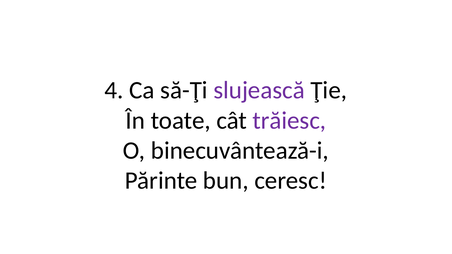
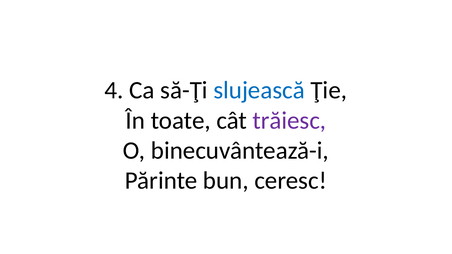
slujească colour: purple -> blue (259, 90)
